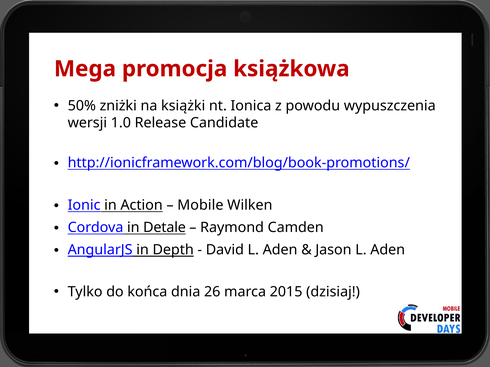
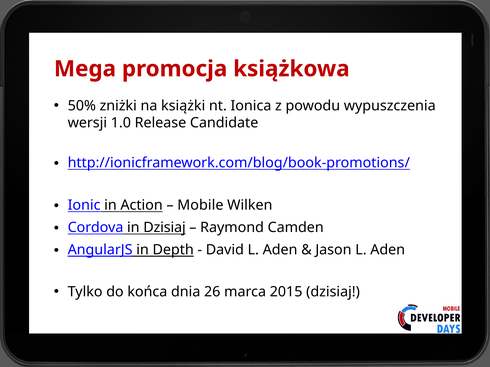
in Detale: Detale -> Dzisiaj (164, 228)
